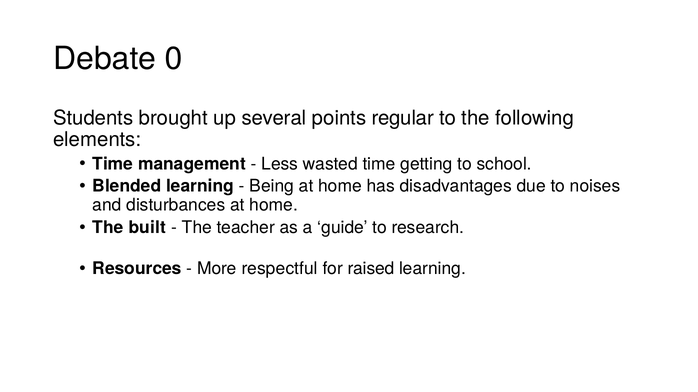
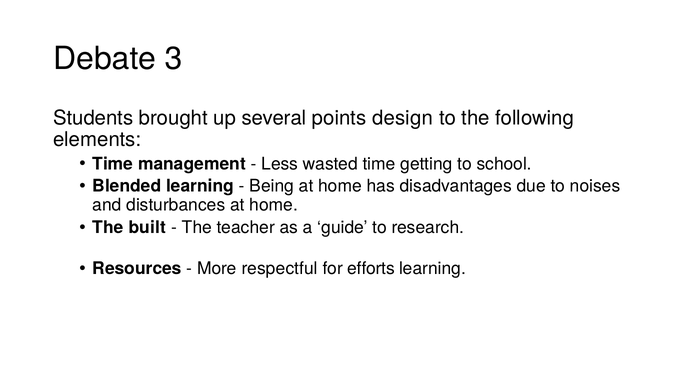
0: 0 -> 3 (174, 59)
regular: regular -> design (403, 118)
raised: raised -> efforts (371, 269)
